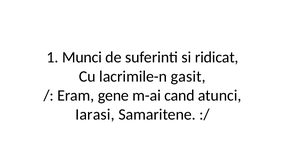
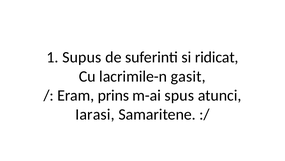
Munci: Munci -> Supus (82, 57)
gene: gene -> prins (113, 95)
cand: cand -> spus (179, 95)
